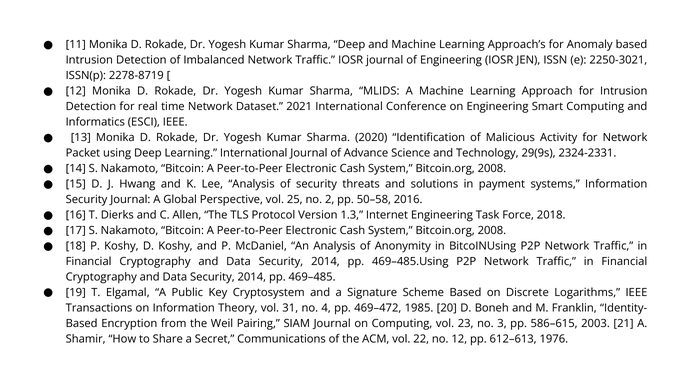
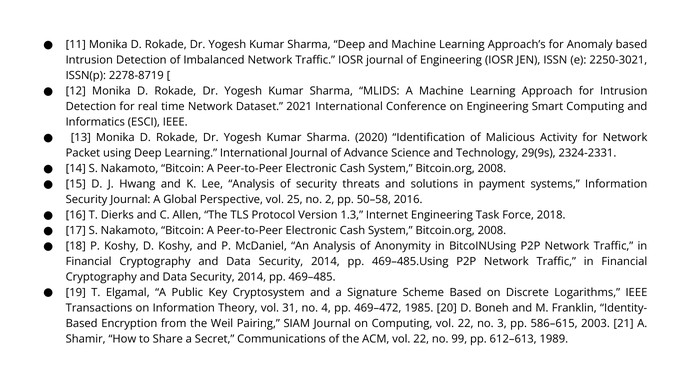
Computing vol 23: 23 -> 22 (466, 324)
no 12: 12 -> 99 (459, 339)
1976: 1976 -> 1989 (554, 339)
